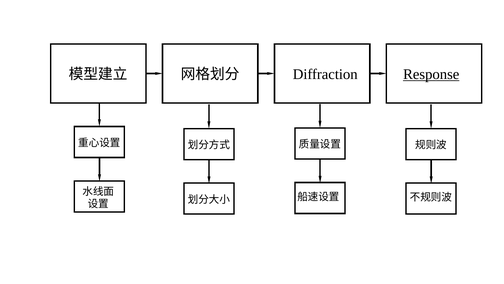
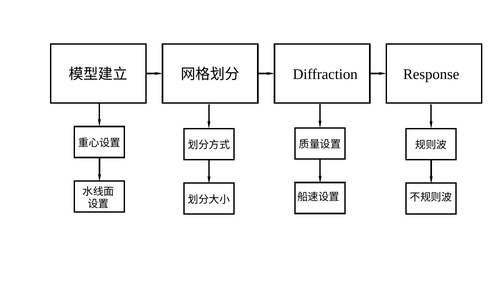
Response underline: present -> none (431, 74)
